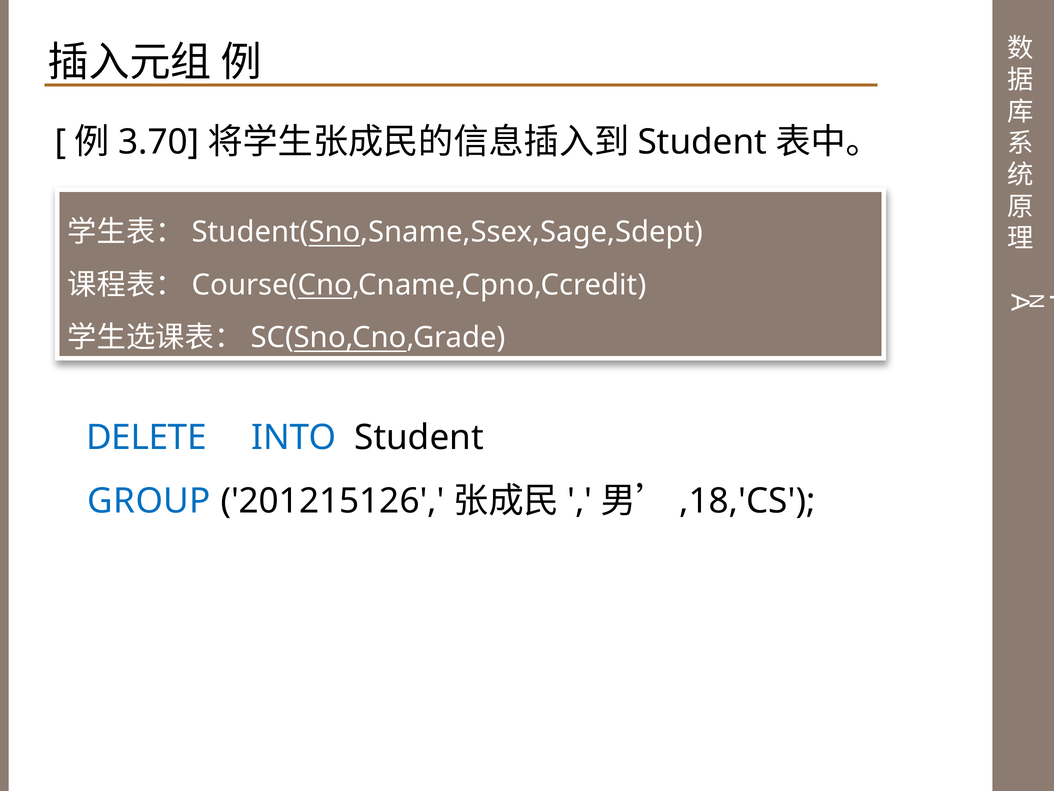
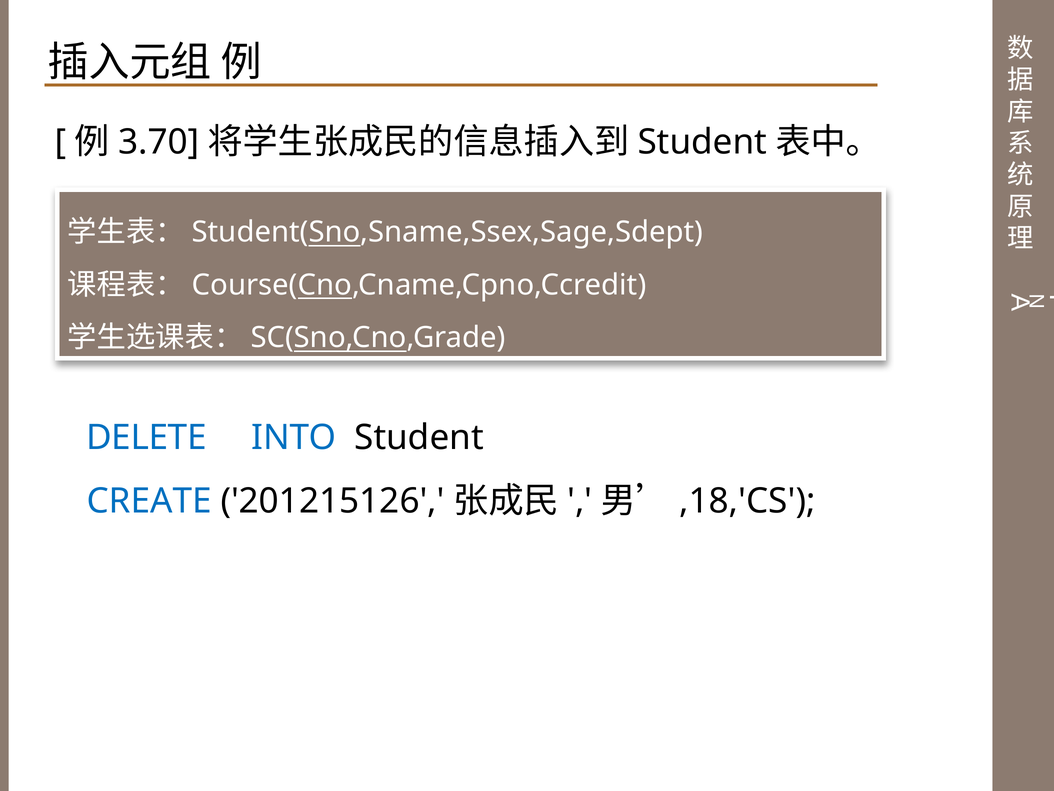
GROUP: GROUP -> CREATE (149, 501)
